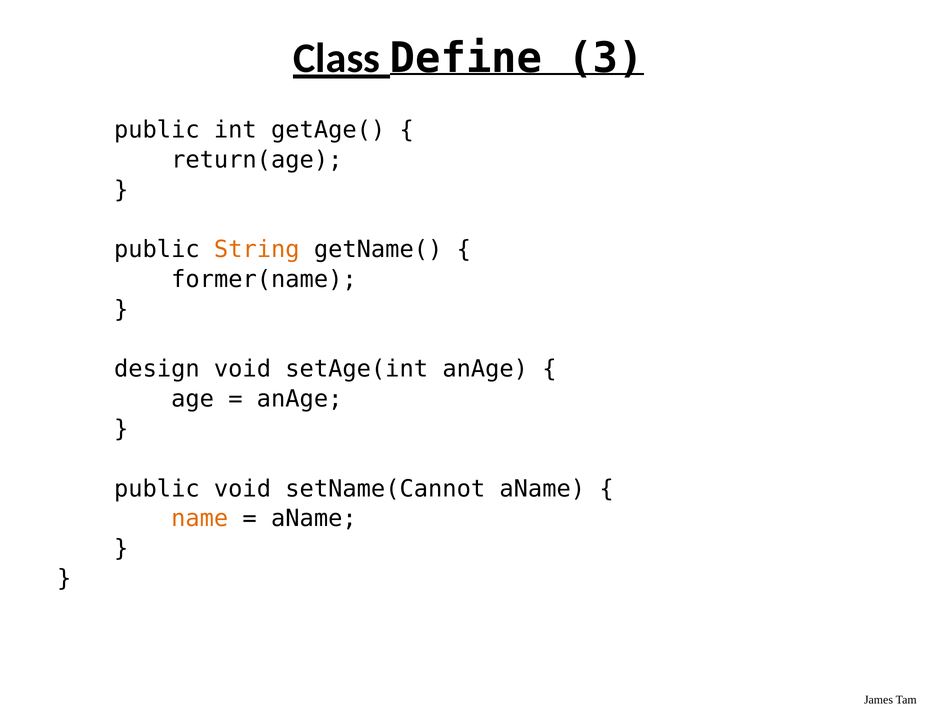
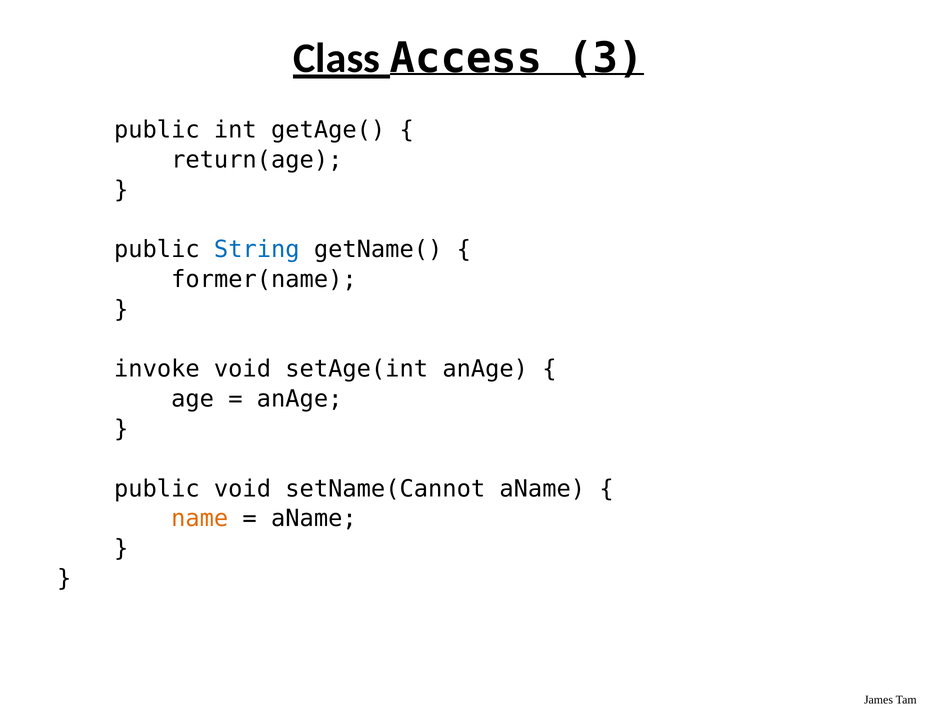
Define: Define -> Access (466, 58)
String colour: orange -> blue (257, 250)
design: design -> invoke (157, 370)
